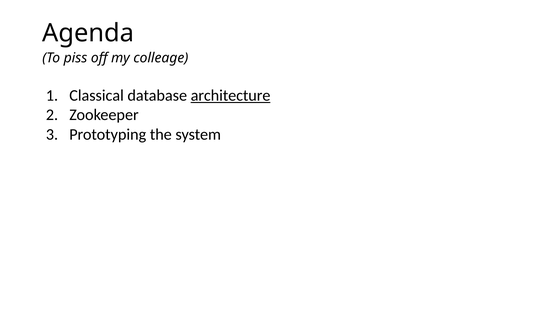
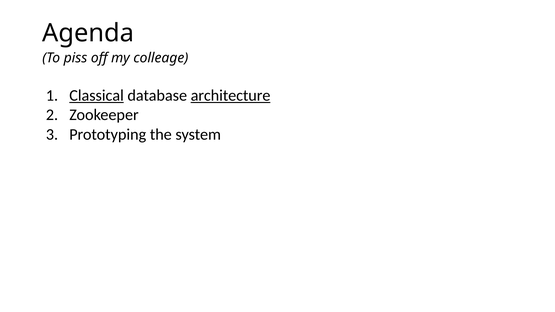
Classical underline: none -> present (97, 96)
